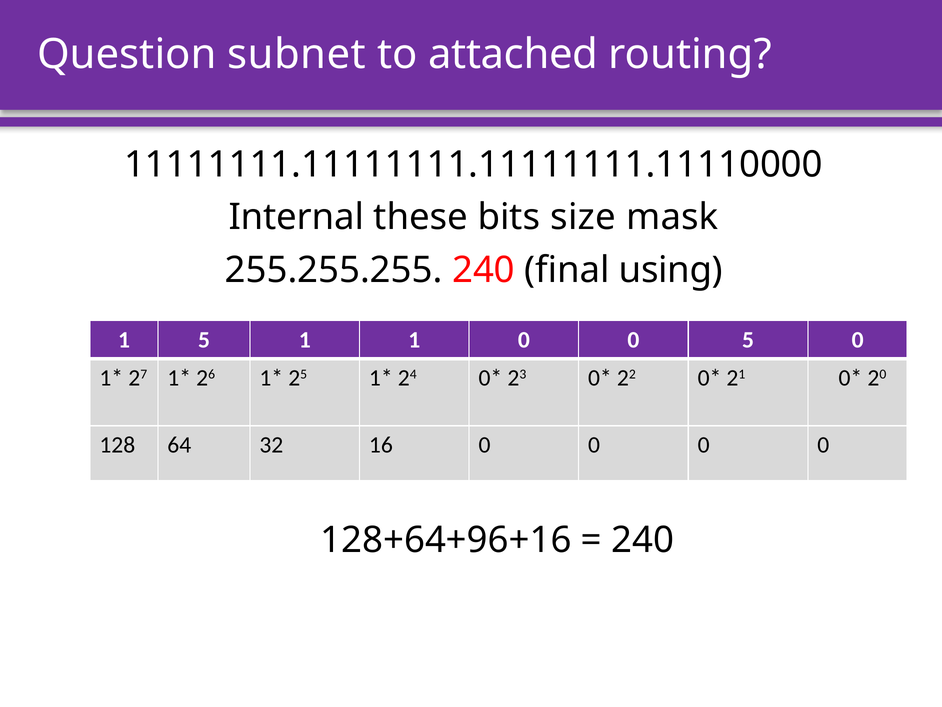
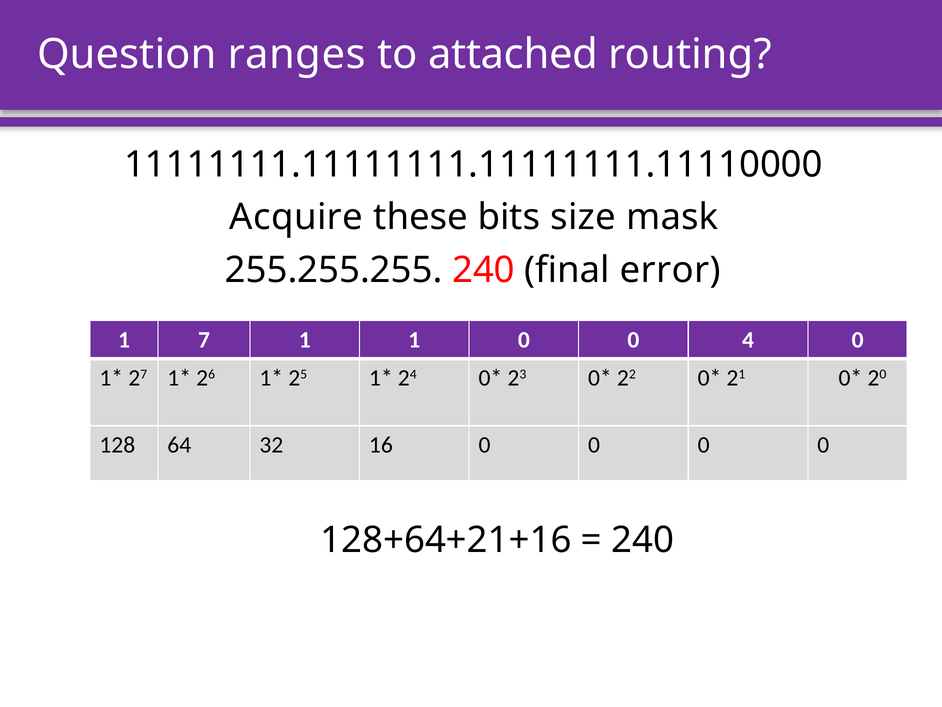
subnet: subnet -> ranges (297, 55)
Internal: Internal -> Acquire (296, 217)
using: using -> error (670, 270)
1 5: 5 -> 7 (204, 340)
0 5: 5 -> 4 (748, 340)
128+64+96+16: 128+64+96+16 -> 128+64+21+16 (446, 540)
